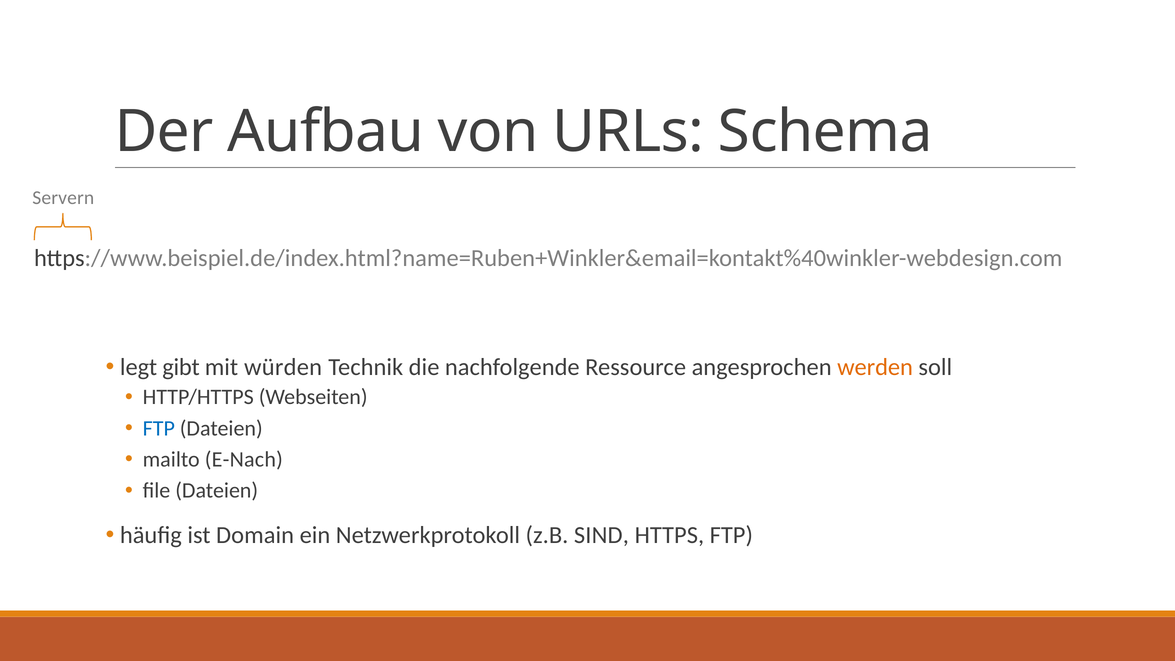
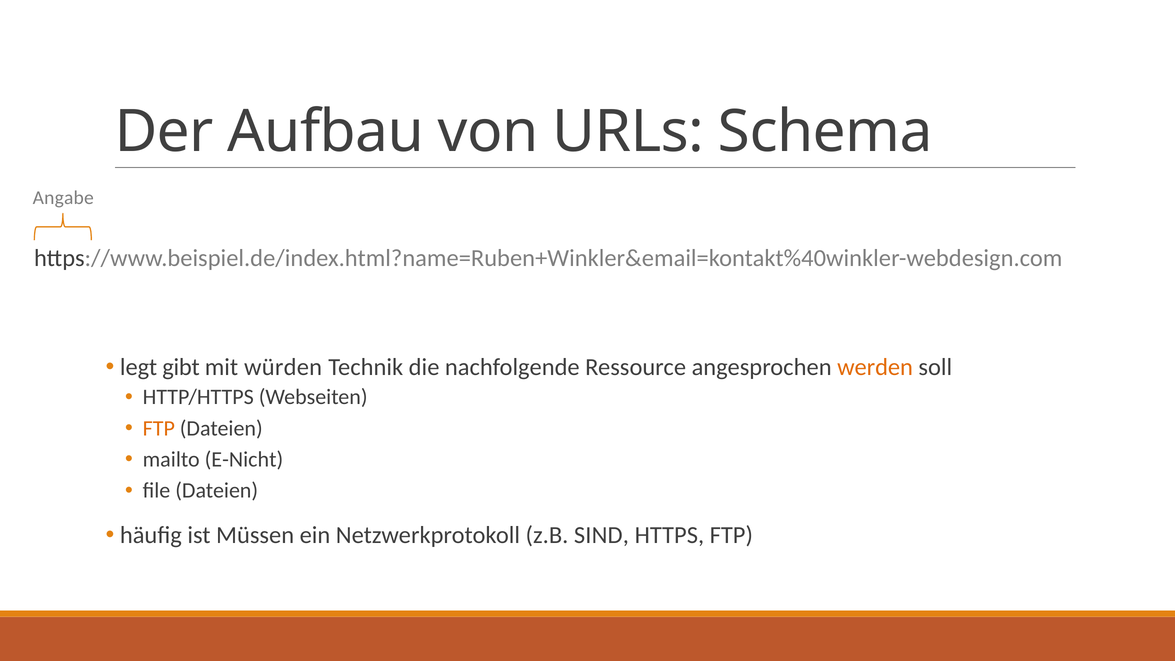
Servern: Servern -> Angabe (63, 198)
FTP colour: blue -> orange (159, 428)
E-Nach: E-Nach -> E-Nicht (244, 459)
Domain: Domain -> Müssen (255, 535)
